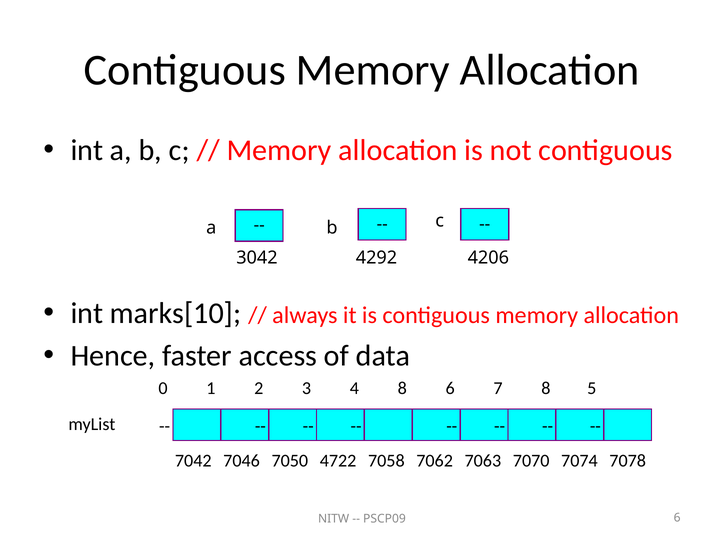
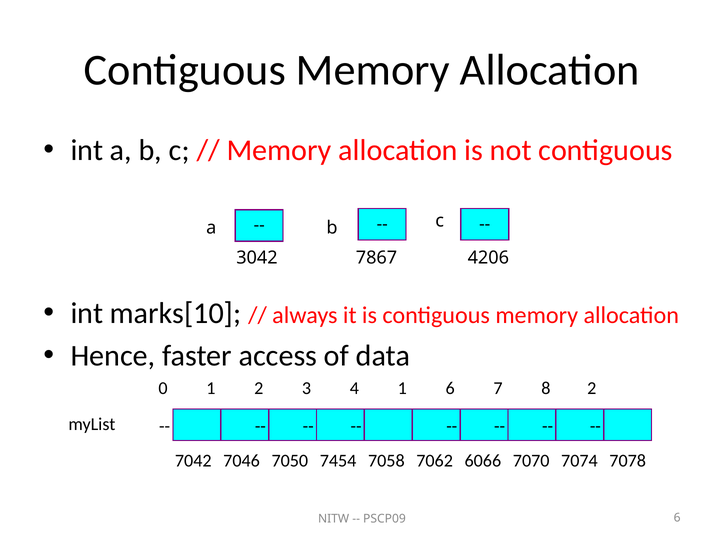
4292: 4292 -> 7867 (376, 258)
4 8: 8 -> 1 (402, 388)
8 5: 5 -> 2 (592, 388)
4722: 4722 -> 7454 (338, 461)
7063: 7063 -> 6066 (483, 461)
